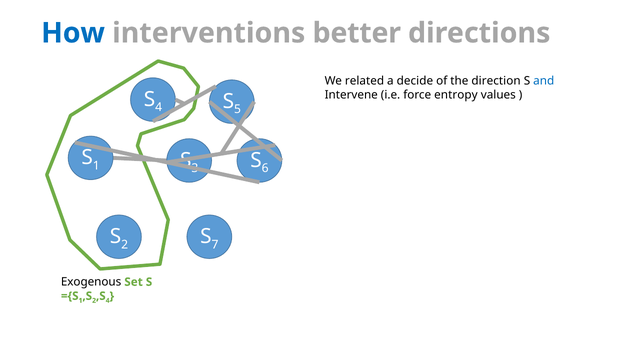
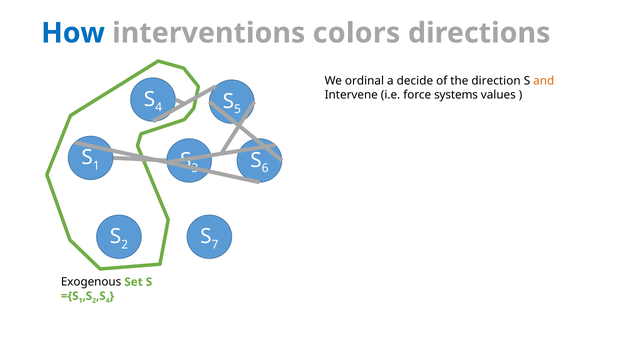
better: better -> colors (357, 33)
related: related -> ordinal (365, 81)
and colour: blue -> orange (544, 81)
entropy: entropy -> systems (456, 95)
